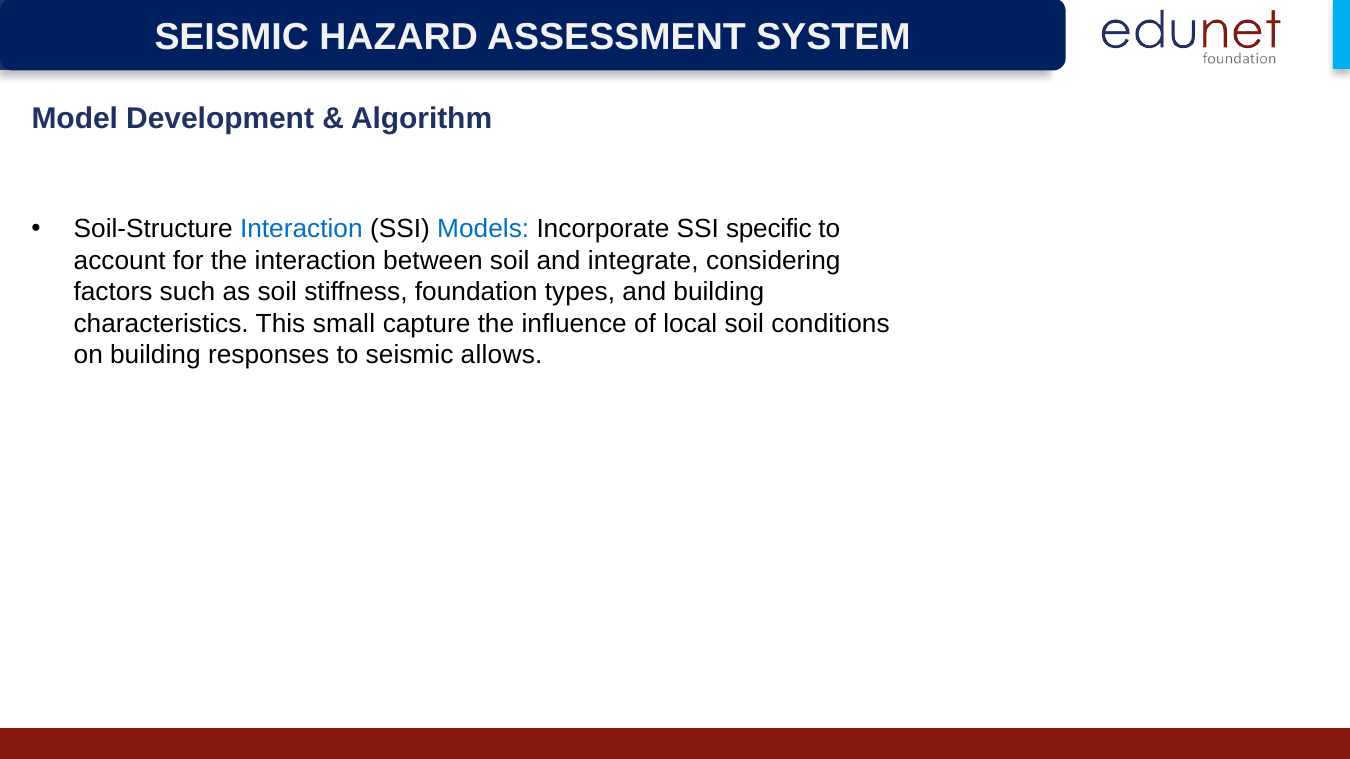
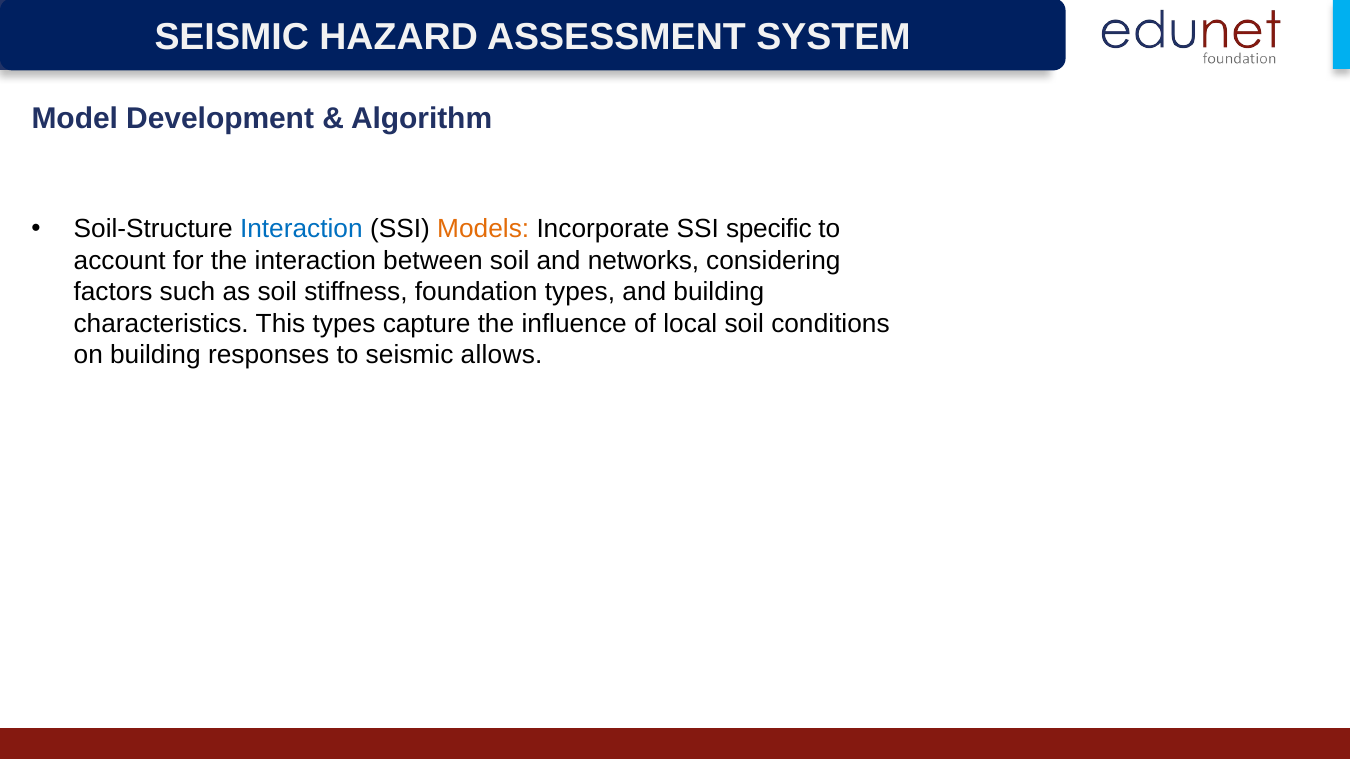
Models colour: blue -> orange (483, 229)
integrate: integrate -> networks (643, 261)
This small: small -> types (344, 324)
